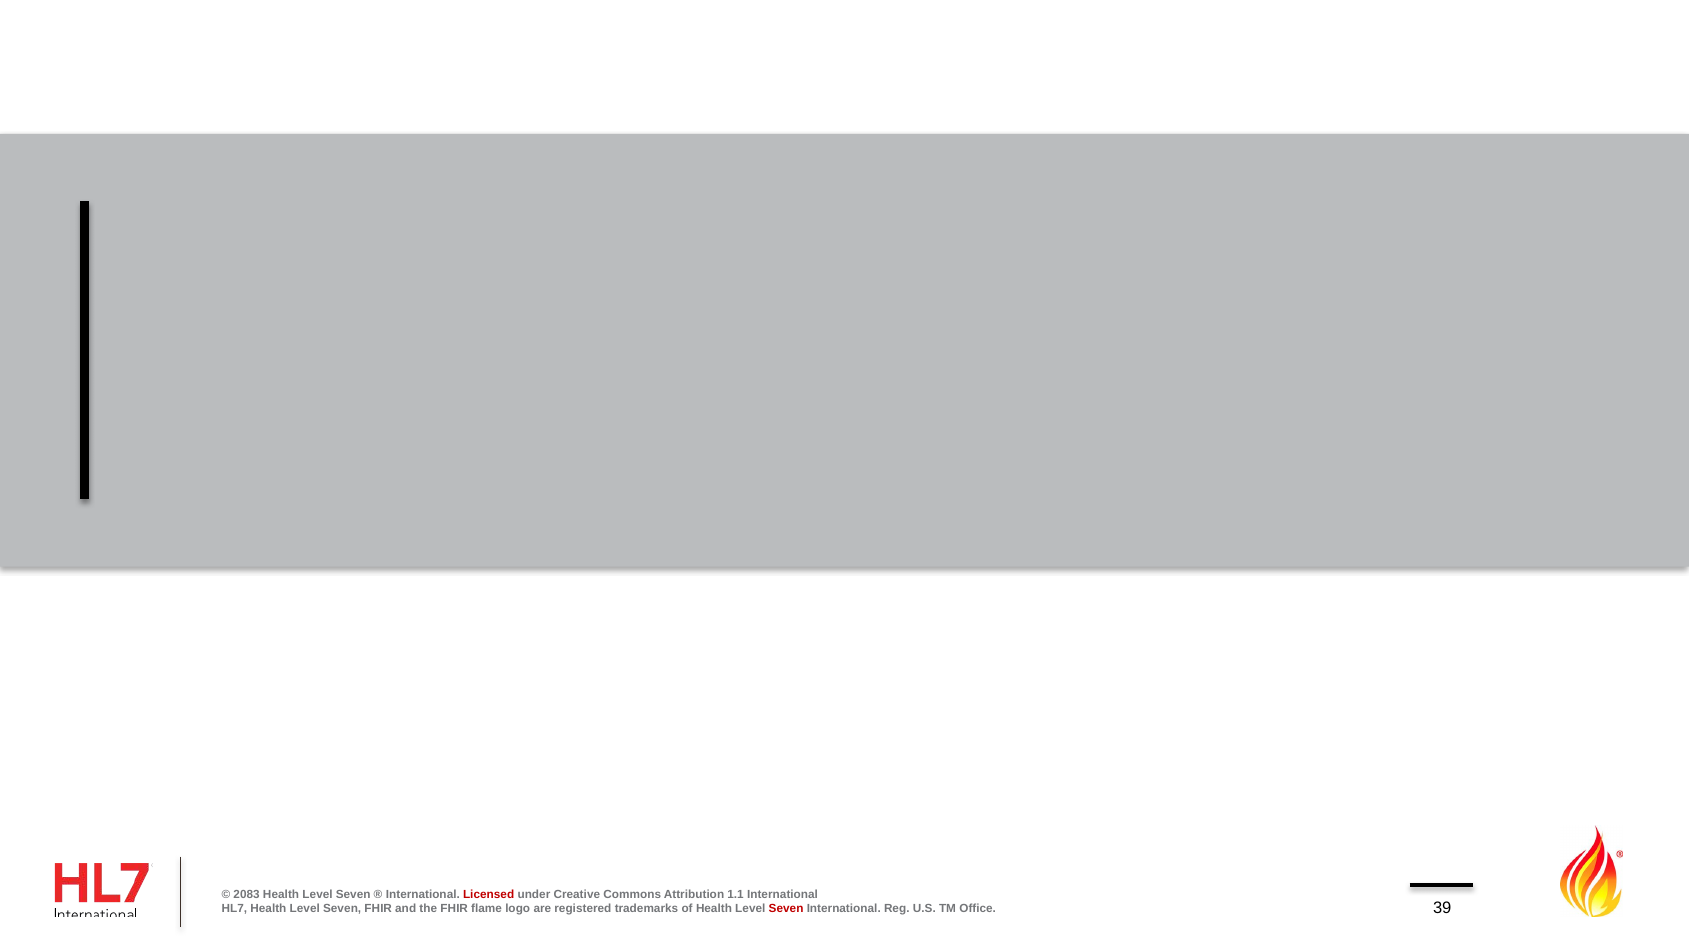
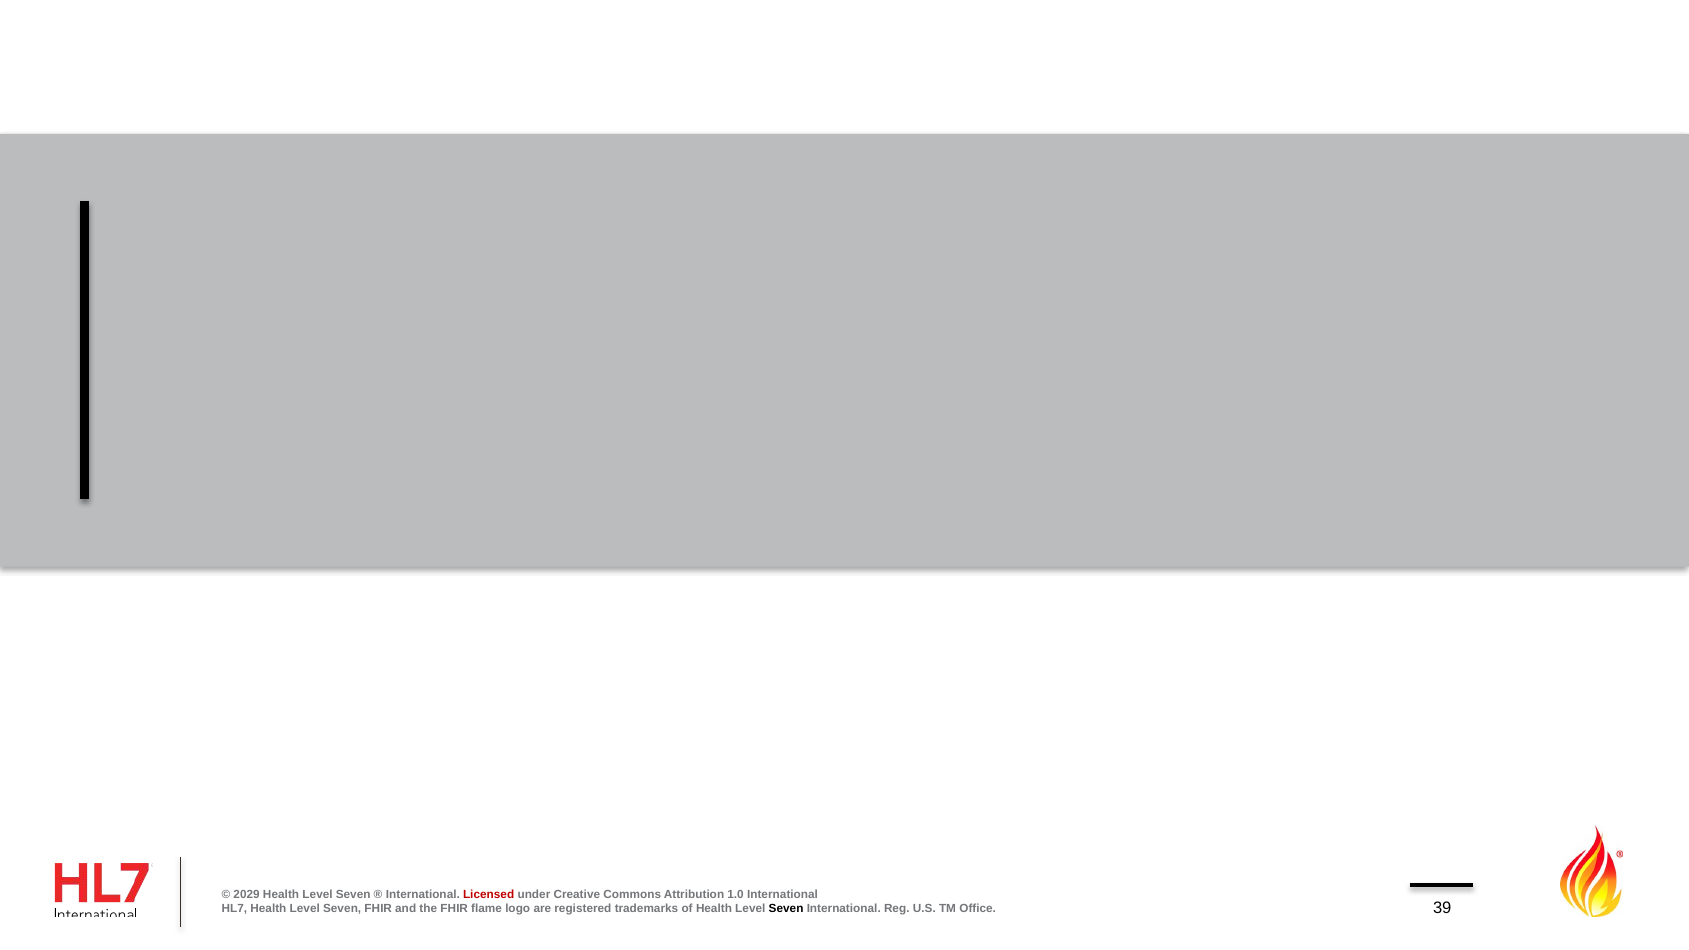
2083: 2083 -> 2029 (247, 894)
1.1: 1.1 -> 1.0 (736, 894)
Seven colour: red -> black (786, 908)
